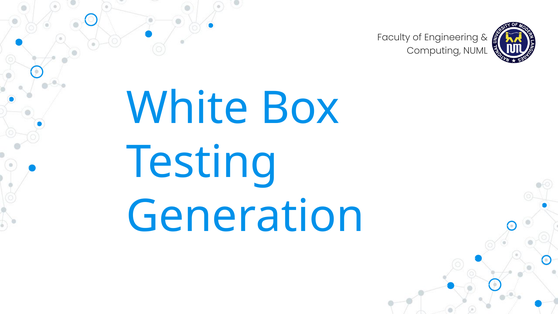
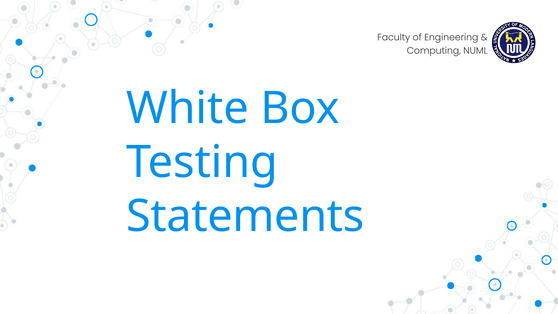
Generation: Generation -> Statements (245, 216)
